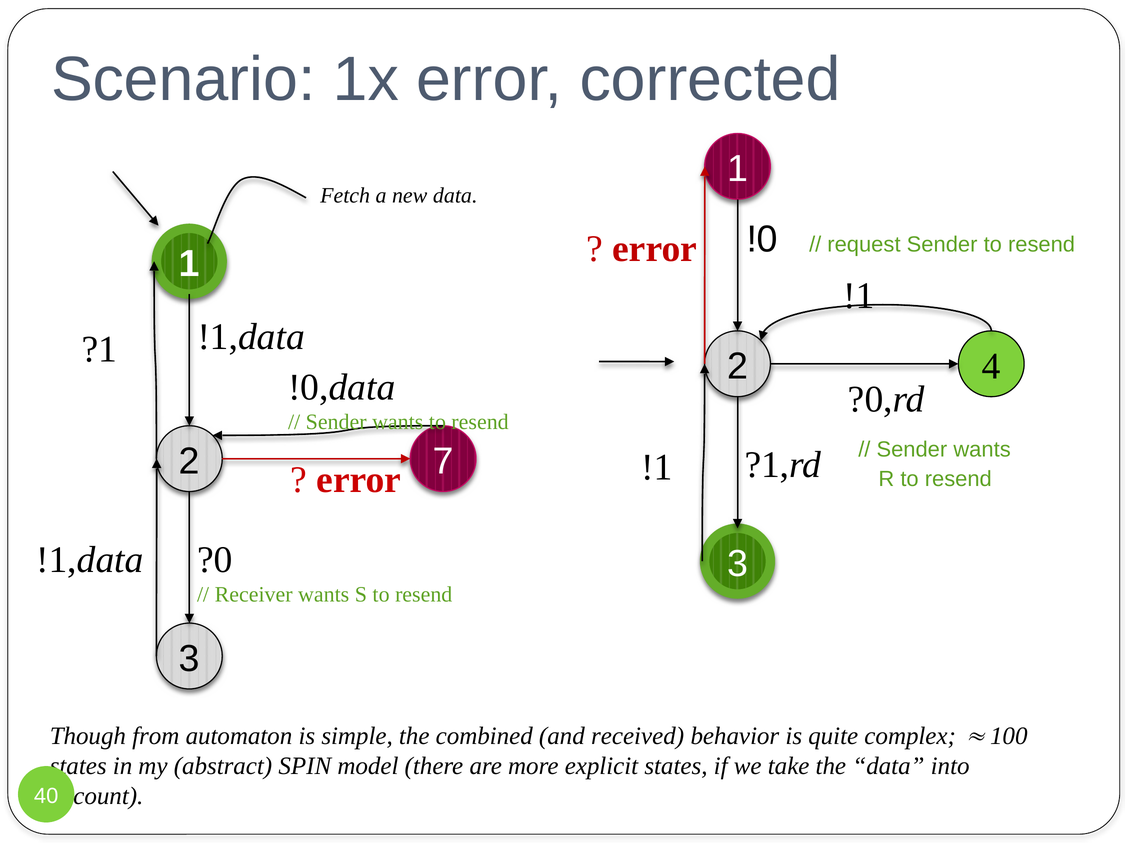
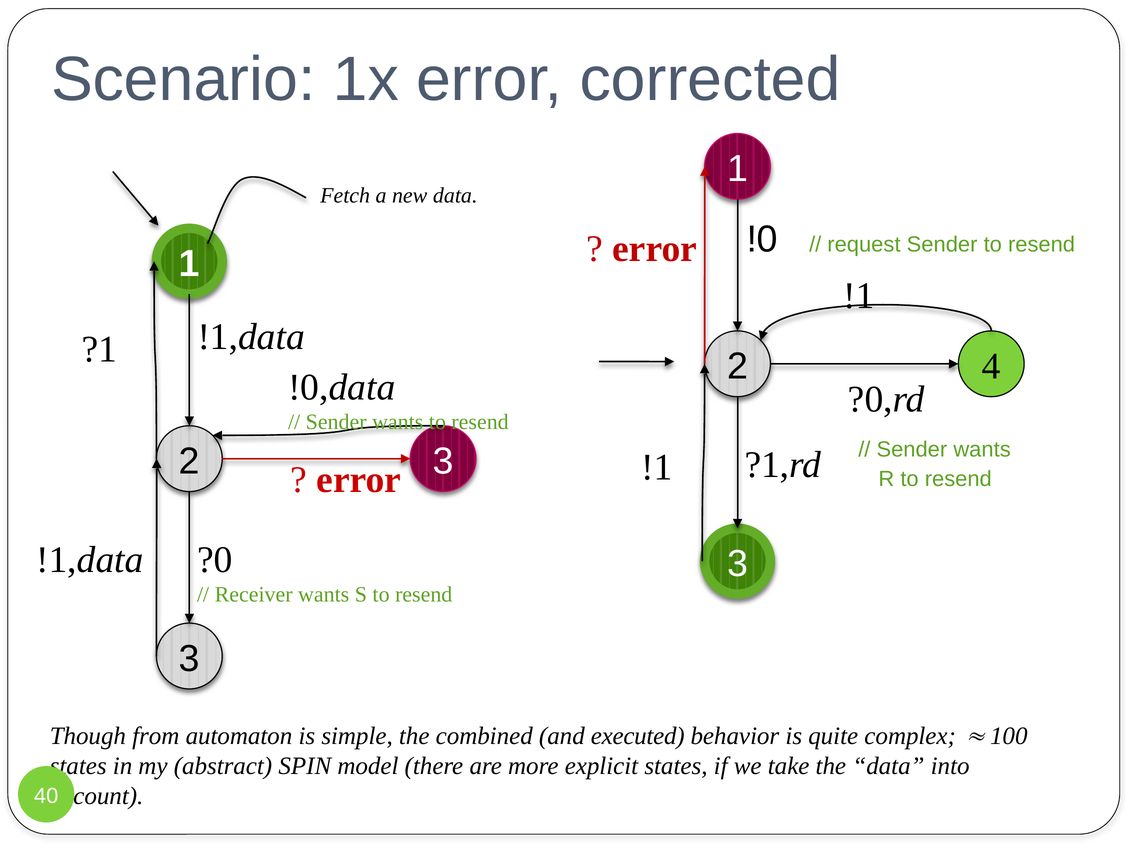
2 7: 7 -> 3 (443, 461)
received: received -> executed (638, 736)
